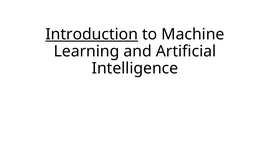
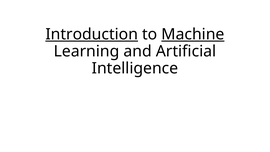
Machine underline: none -> present (193, 34)
